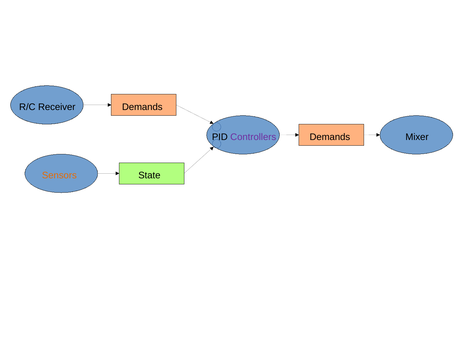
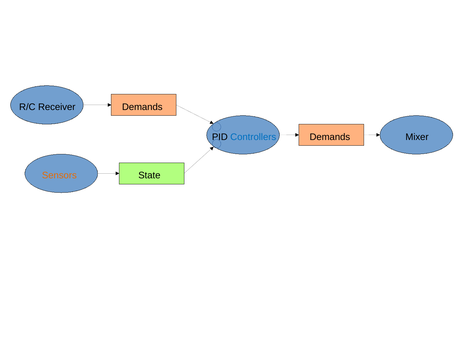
Controllers colour: purple -> blue (253, 137)
